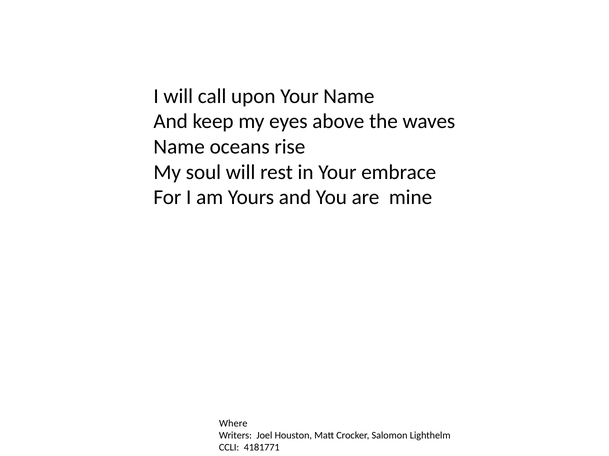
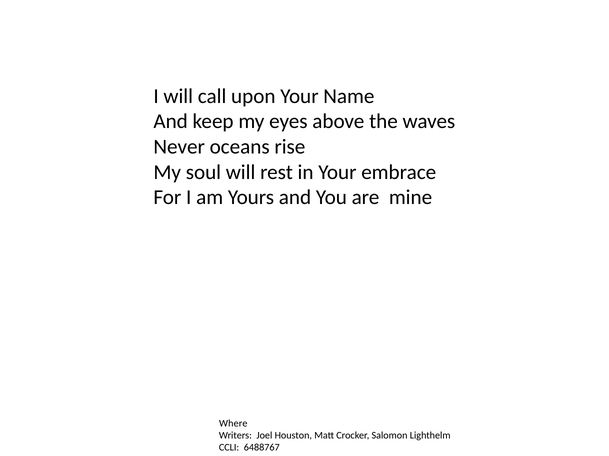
Name: Name -> Never (179, 147)
4181771: 4181771 -> 6488767 (262, 448)
